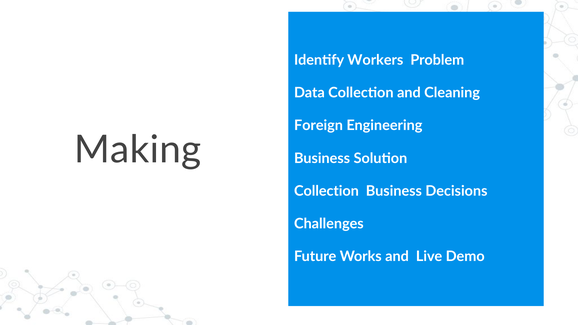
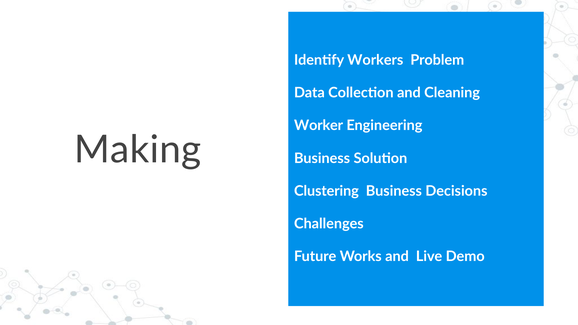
Foreign: Foreign -> Worker (319, 126)
Collection: Collection -> Clustering (326, 191)
